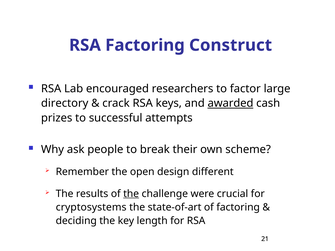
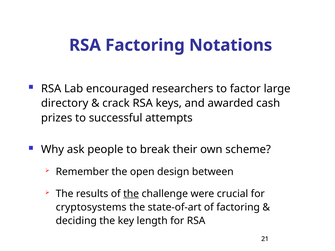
Construct: Construct -> Notations (231, 45)
awarded underline: present -> none (230, 103)
different: different -> between (213, 172)
